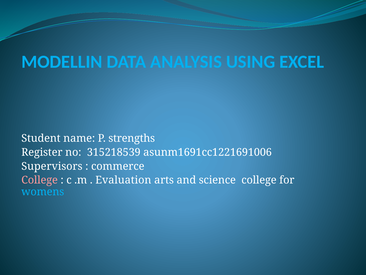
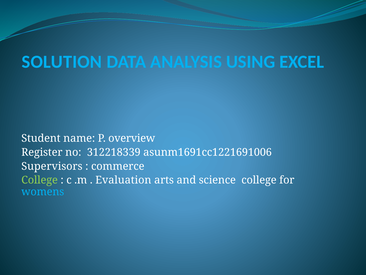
MODELLIN: MODELLIN -> SOLUTION (62, 62)
strengths: strengths -> overview (132, 138)
315218539: 315218539 -> 312218339 (114, 152)
College colour: pink -> light green (40, 180)
